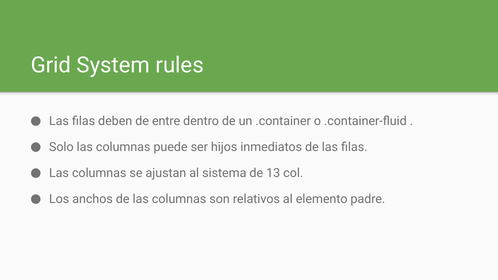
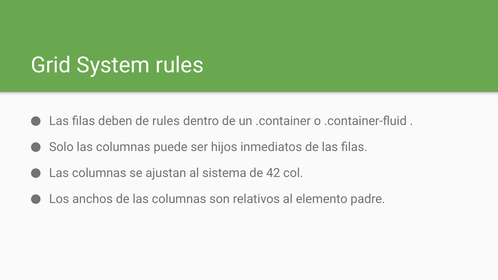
de entre: entre -> rules (166, 121)
13: 13 -> 42 (273, 173)
